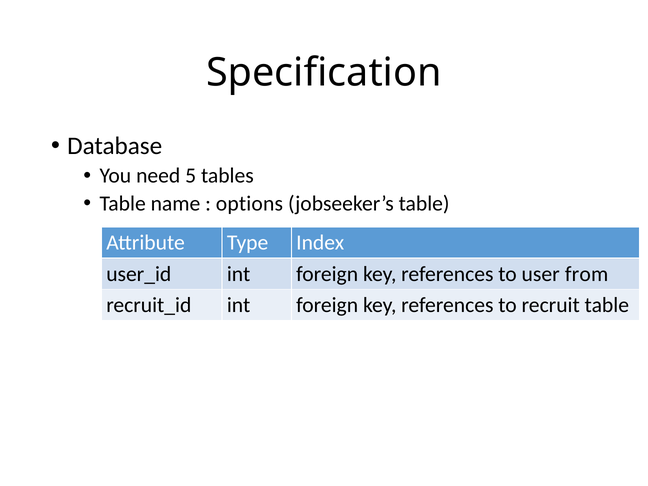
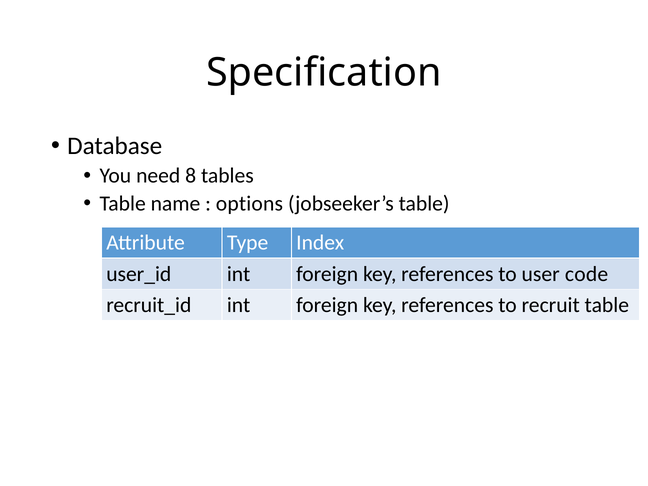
5: 5 -> 8 (191, 176)
from: from -> code (587, 274)
